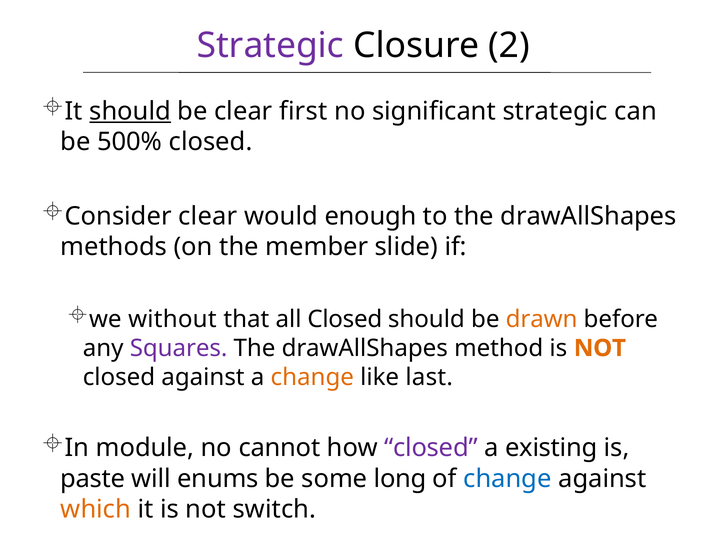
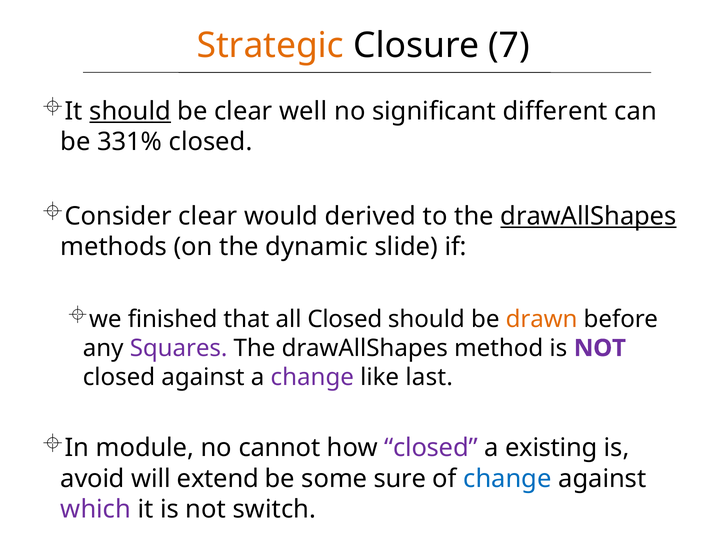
Strategic colour: purple -> orange (270, 46)
2: 2 -> 7 (509, 46)
first: first -> well (303, 111)
significant strategic: strategic -> different (555, 111)
500%: 500% -> 331% (130, 142)
enough: enough -> derived (370, 216)
drawAllShapes underline: none -> present (588, 216)
member: member -> dynamic (317, 247)
without: without -> finished (173, 319)
NOT colour: orange -> purple (600, 348)
change colour: orange -> purple (312, 377)
paste: paste -> avoid (93, 479)
enums: enums -> extend (218, 479)
long: long -> sure (400, 479)
which colour: orange -> purple (96, 510)
